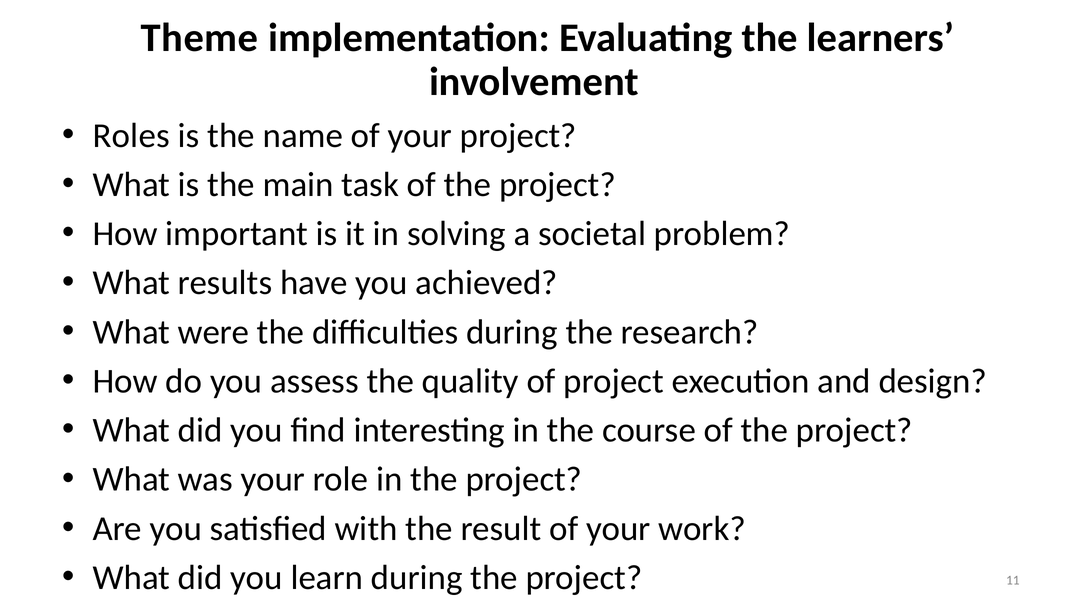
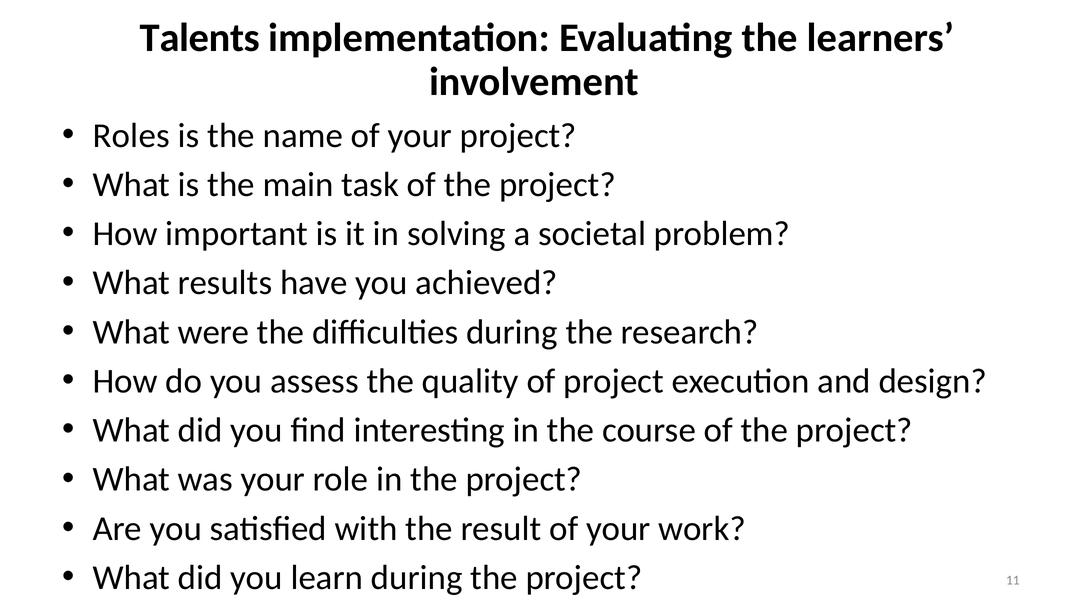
Theme: Theme -> Talents (200, 38)
